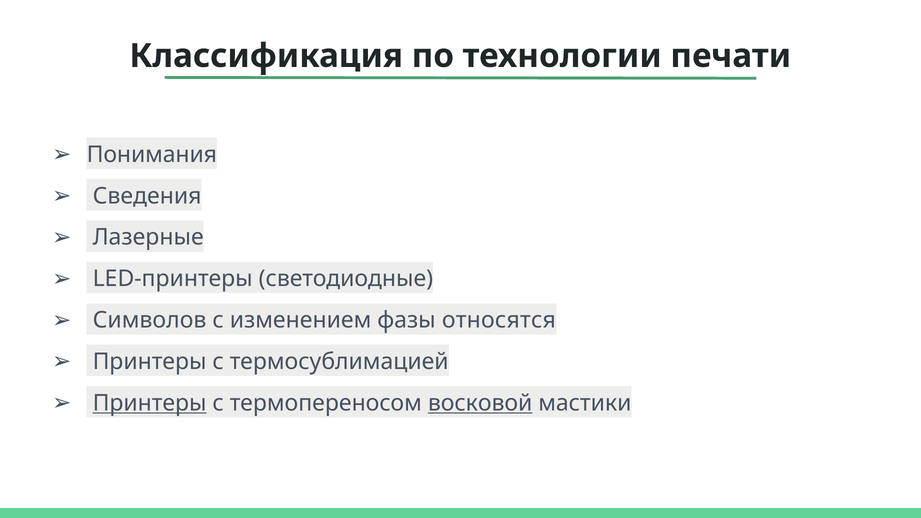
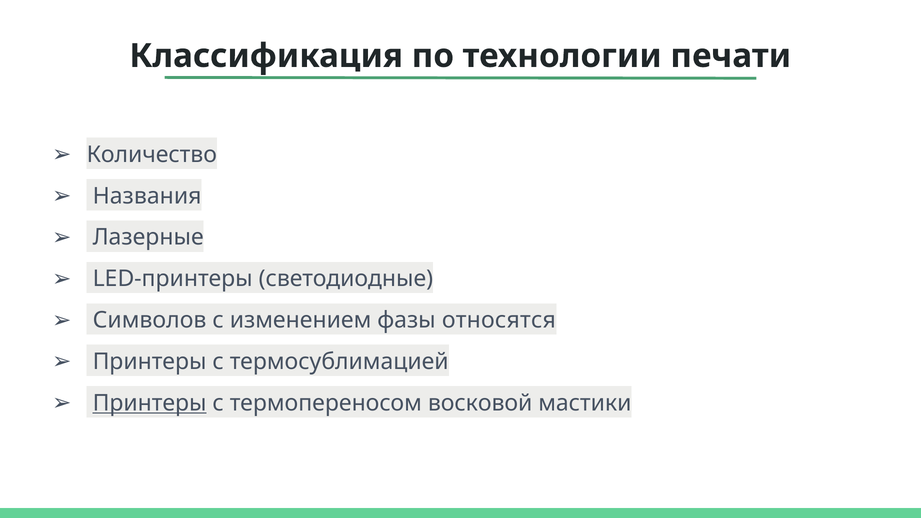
Понимания: Понимания -> Количество (152, 155)
Сведения: Сведения -> Названия (147, 196)
восковой underline: present -> none (480, 403)
